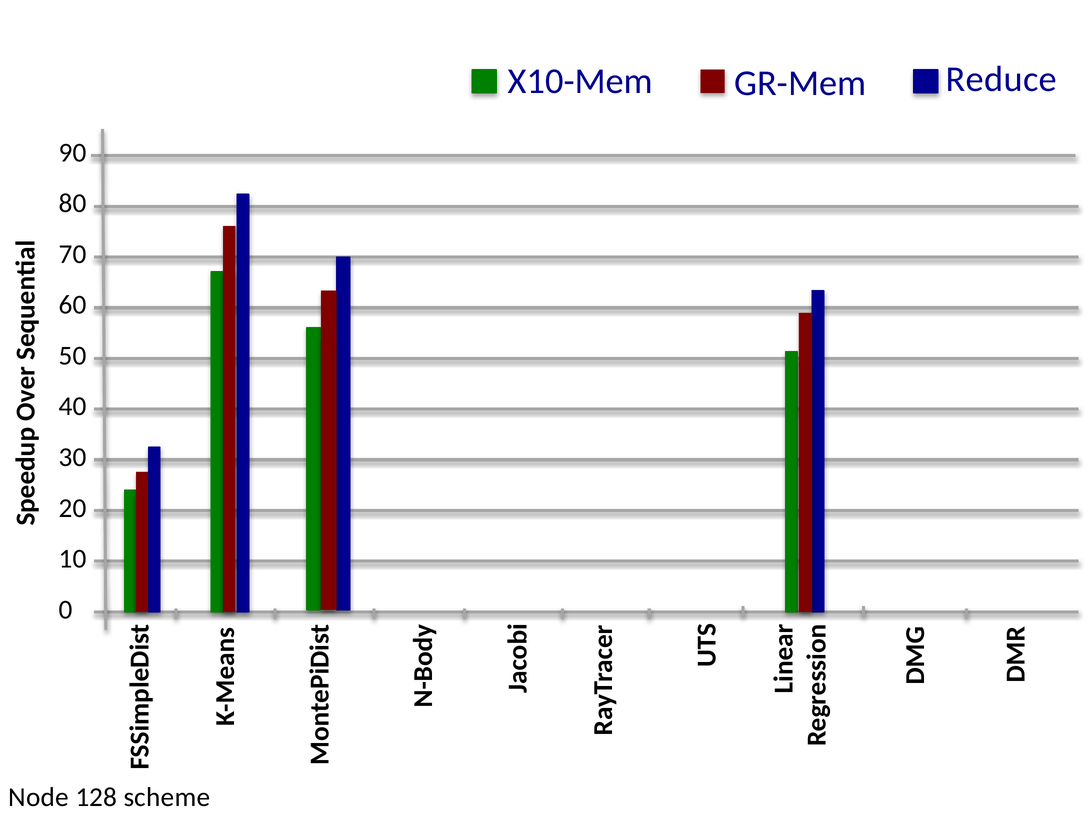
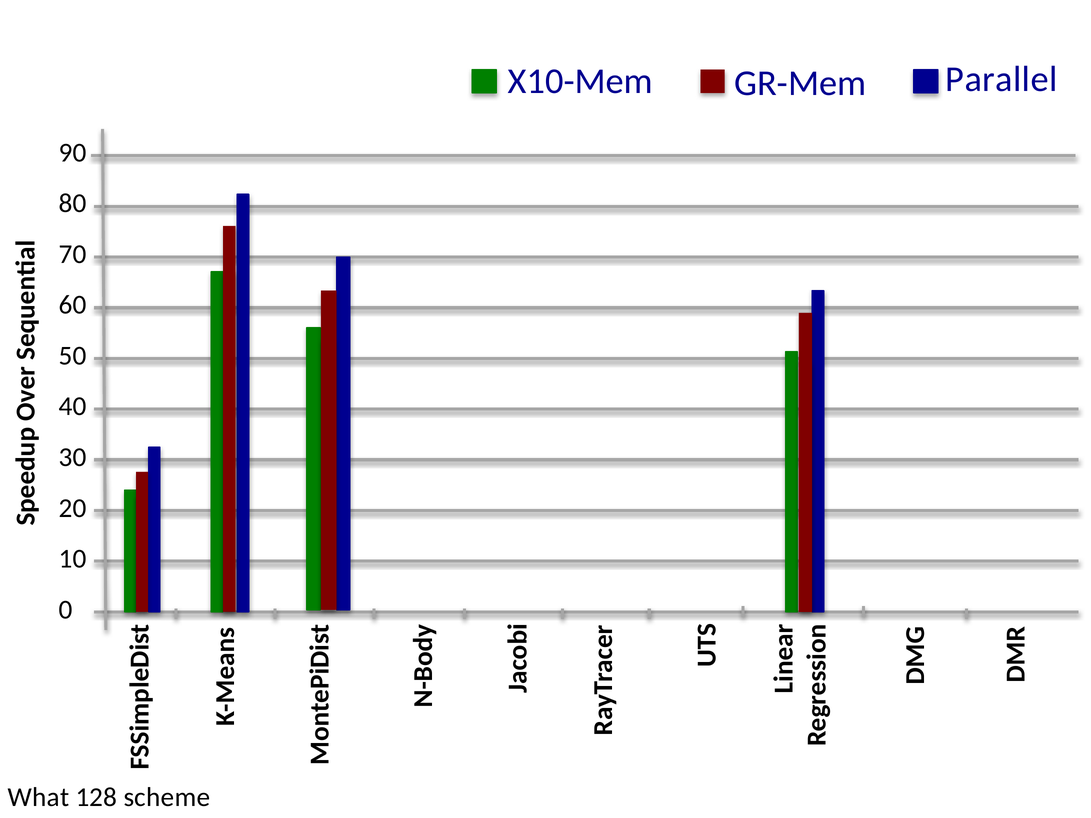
Reduce: Reduce -> Parallel (1001, 79)
Node: Node -> What (39, 798)
